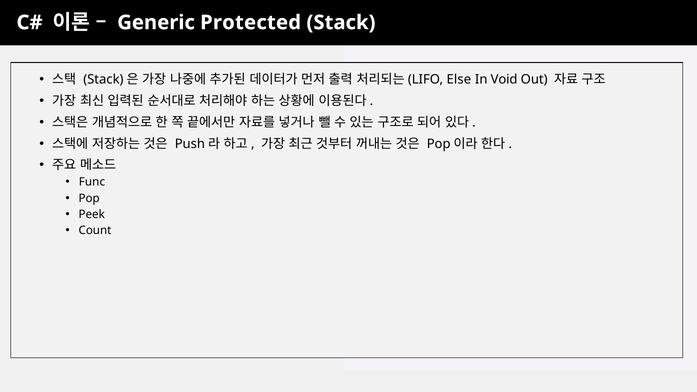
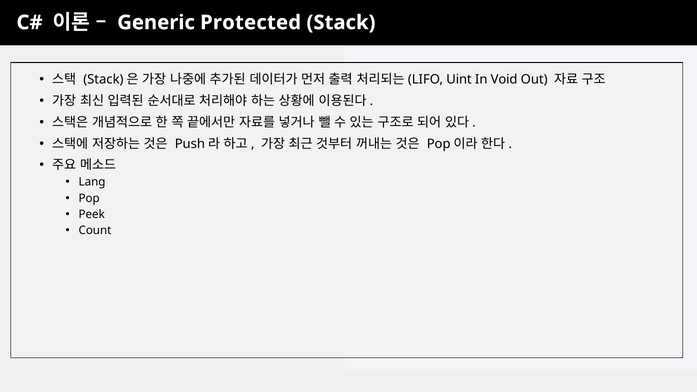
Else: Else -> Uint (459, 80)
Func: Func -> Lang (92, 182)
